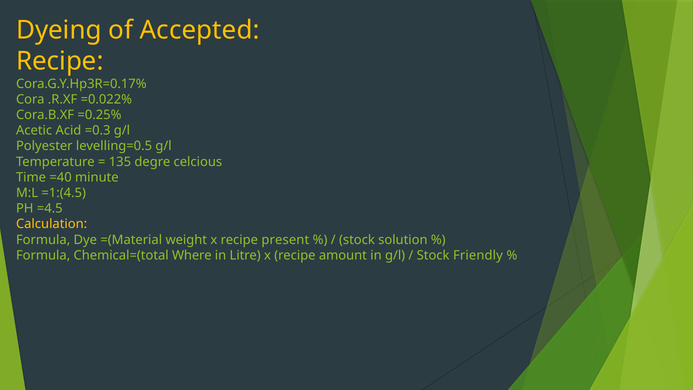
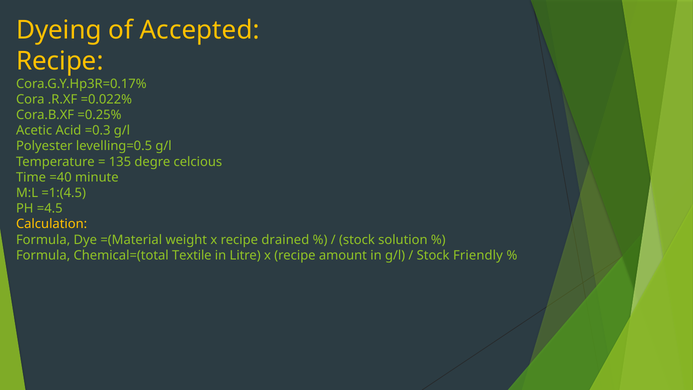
present: present -> drained (285, 240)
Where: Where -> Textile (192, 255)
